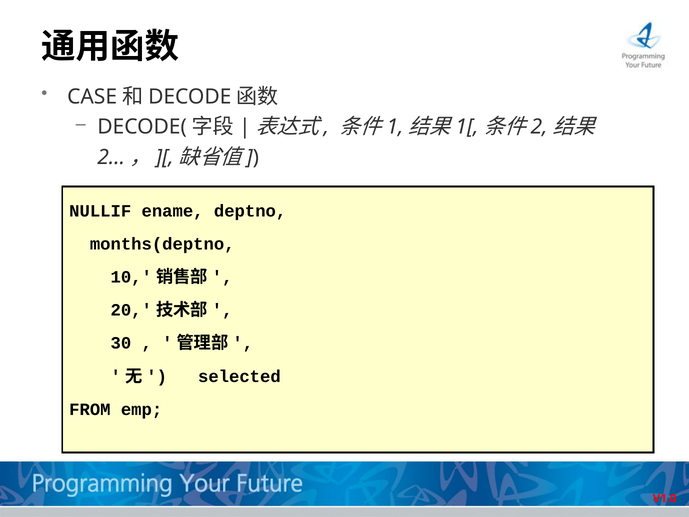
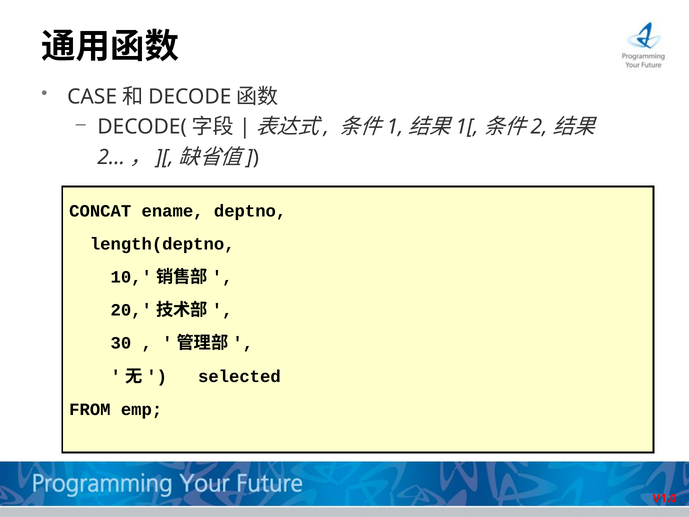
NULLIF: NULLIF -> CONCAT (100, 211)
months(deptno: months(deptno -> length(deptno (162, 244)
